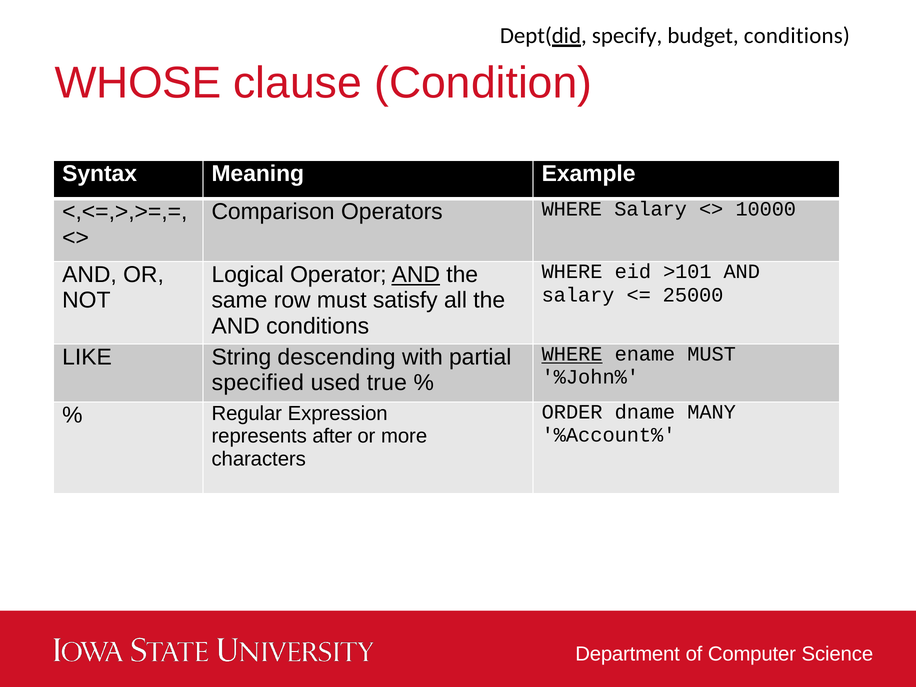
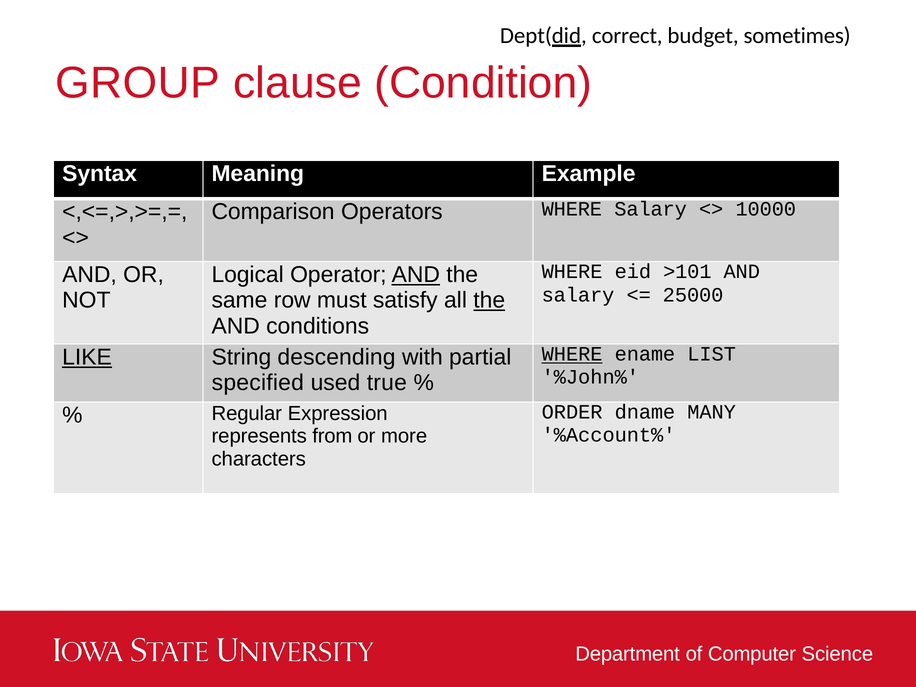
specify: specify -> correct (627, 36)
budget conditions: conditions -> sometimes (797, 36)
WHOSE: WHOSE -> GROUP (138, 83)
the underline: none -> present (489, 300)
LIKE underline: none -> present (87, 357)
ename MUST: MUST -> LIST (712, 354)
after: after -> from (332, 436)
